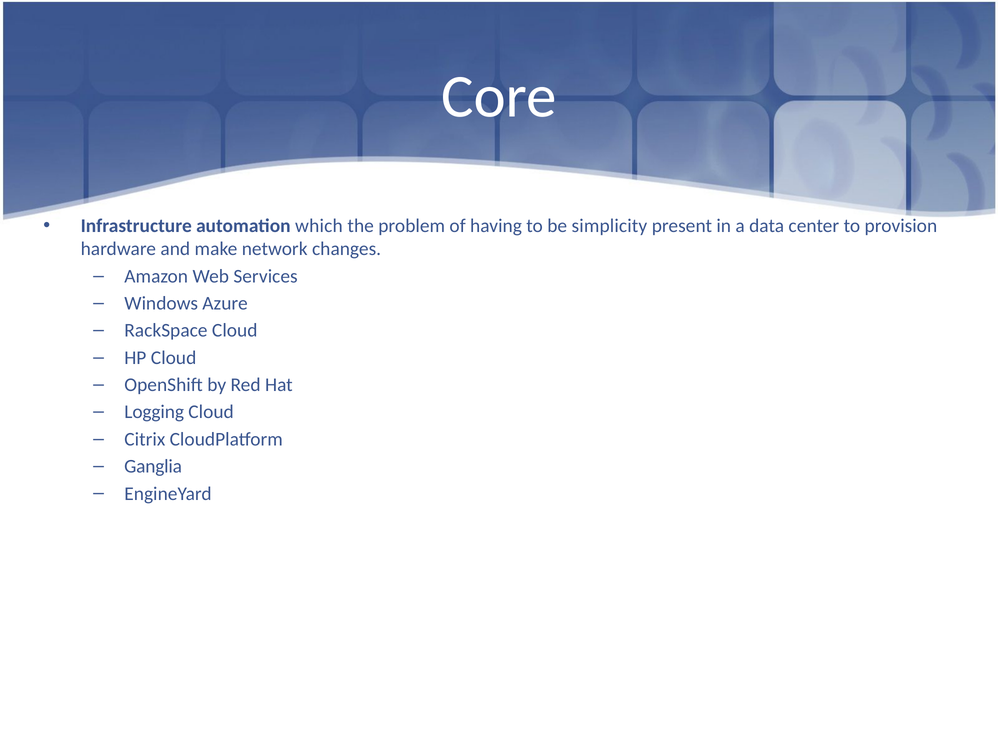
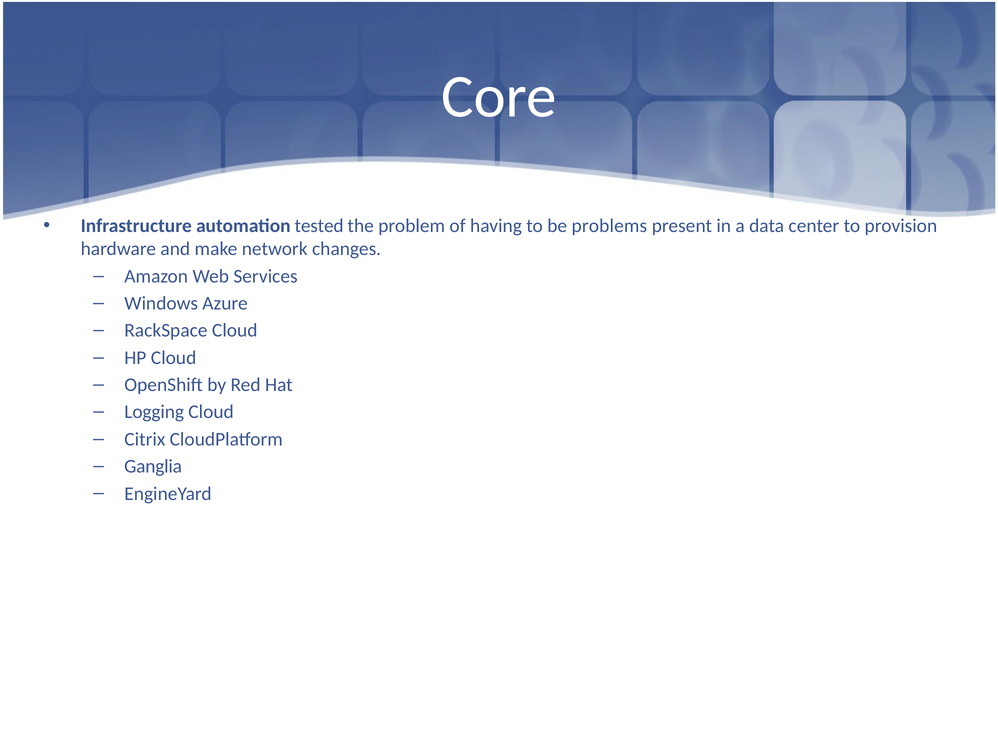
which: which -> tested (319, 226)
simplicity: simplicity -> problems (609, 226)
